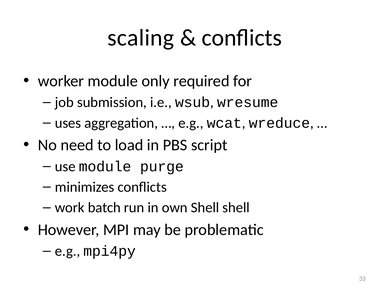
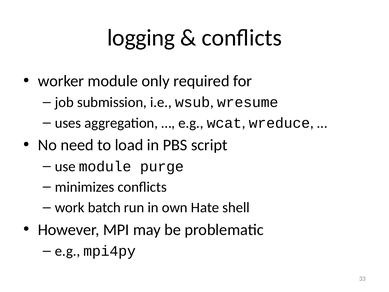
scaling: scaling -> logging (141, 38)
own Shell: Shell -> Hate (205, 207)
